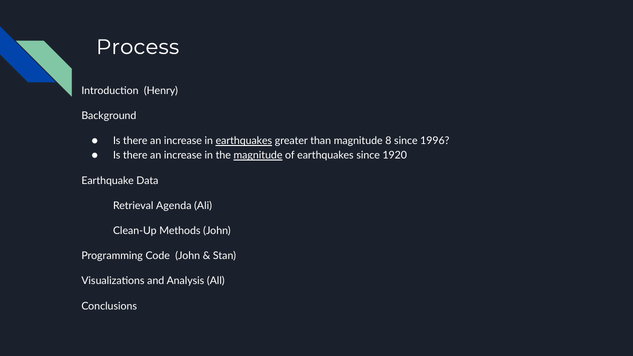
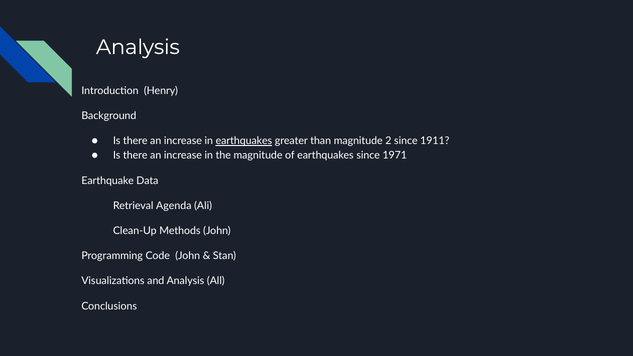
Process: Process -> Analysis (138, 47)
8: 8 -> 2 (388, 141)
1996: 1996 -> 1911 (435, 141)
magnitude underline: present -> none (258, 156)
1920: 1920 -> 1971 (395, 156)
